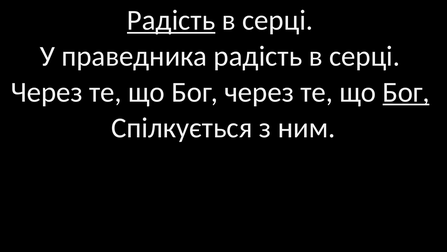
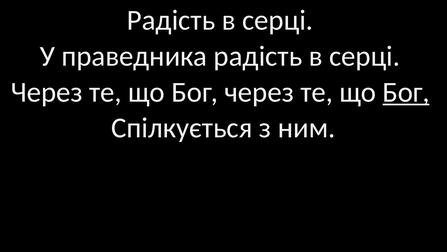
Радість underline: present -> none (171, 20)
